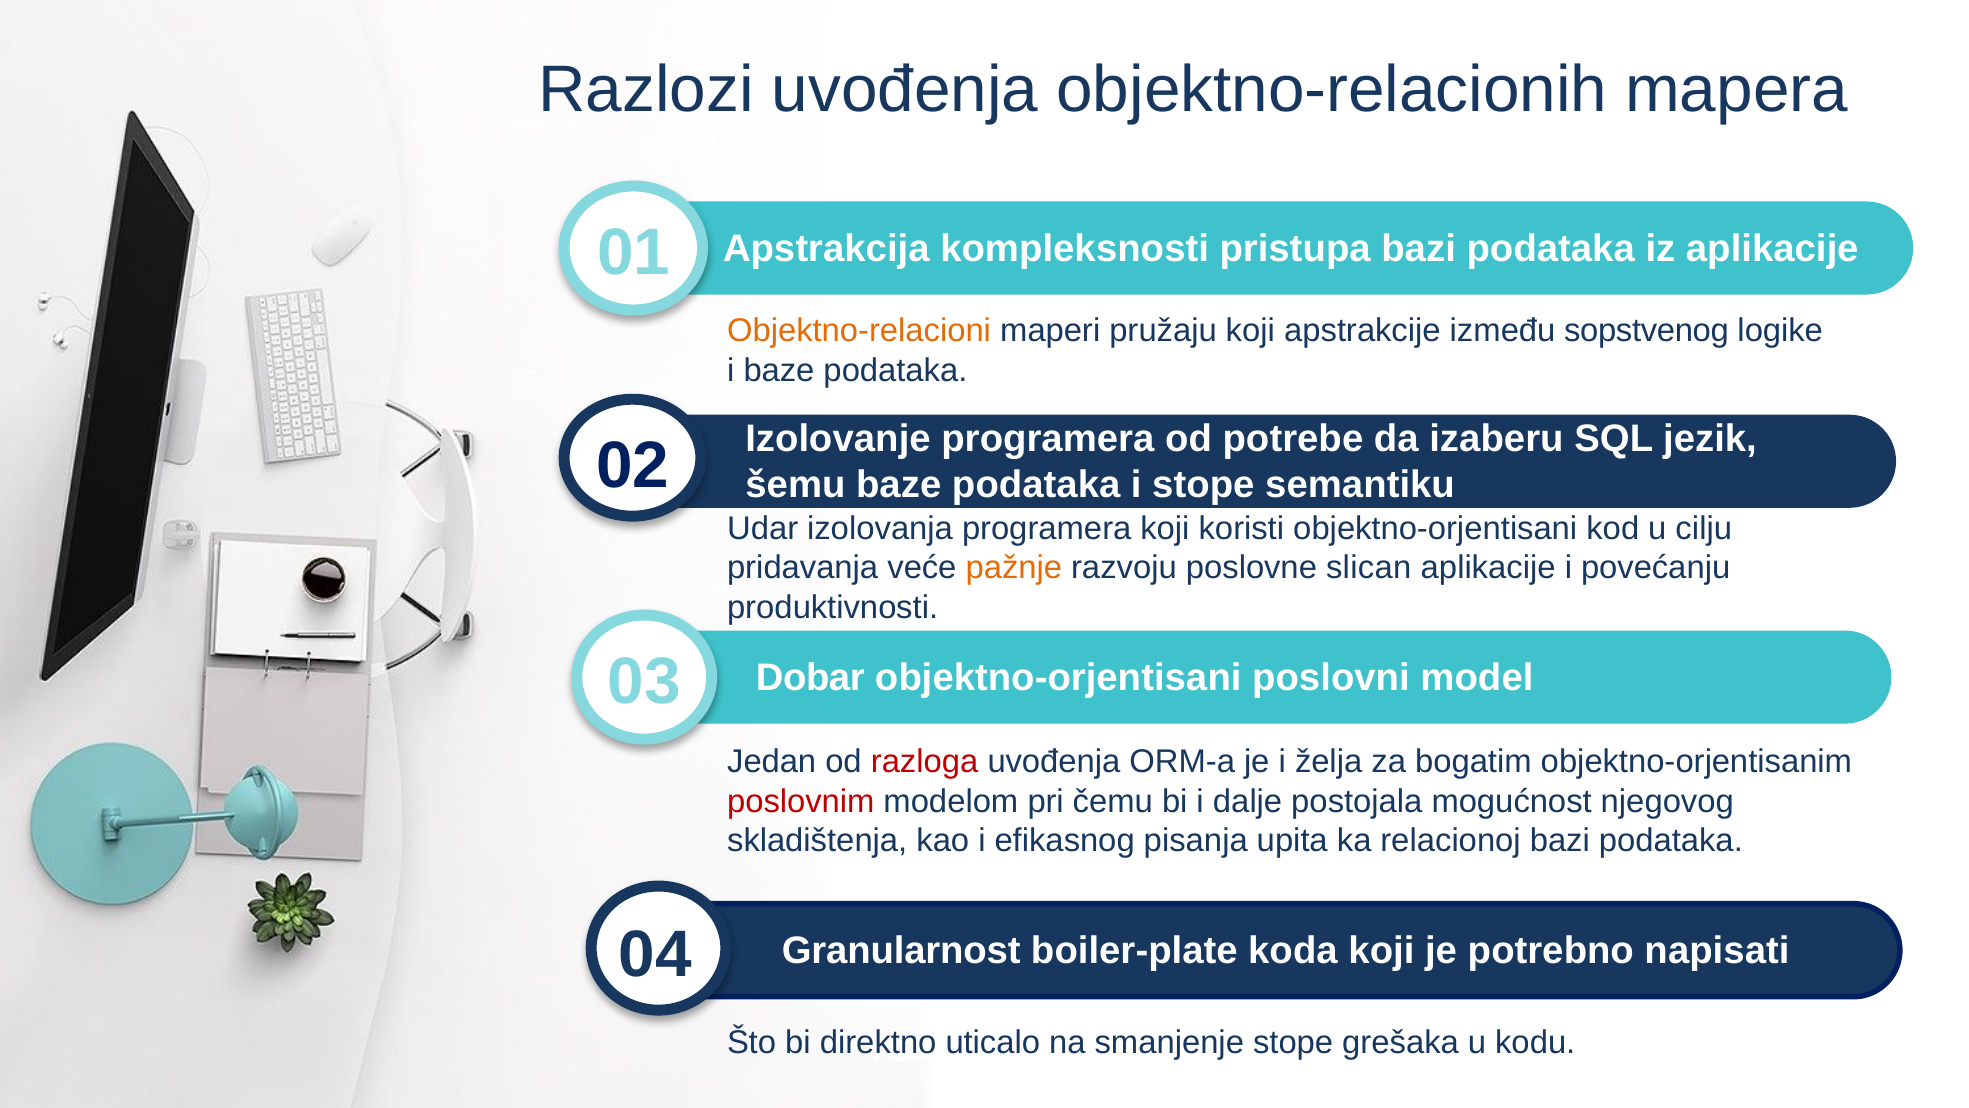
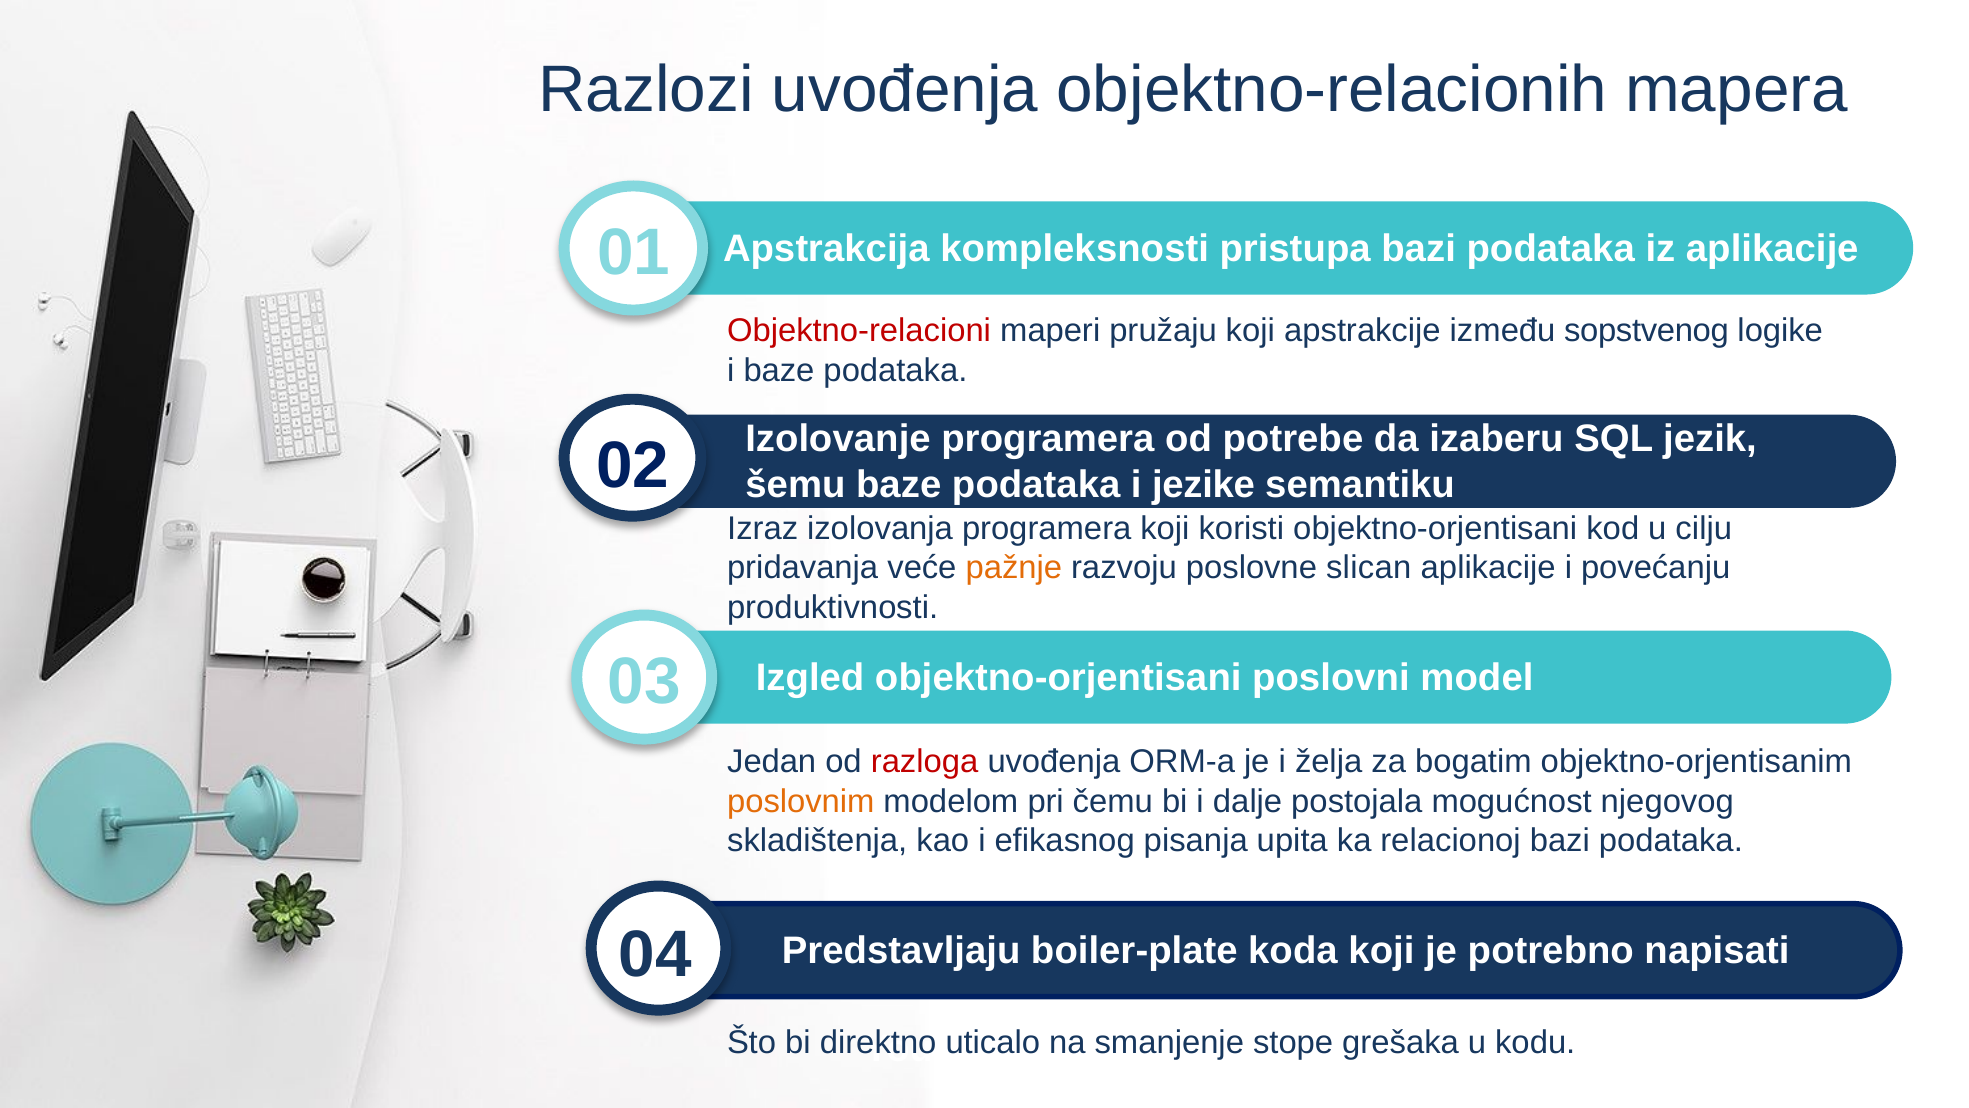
Objektno-relacioni colour: orange -> red (859, 331)
i stope: stope -> jezike (1204, 485)
Udar: Udar -> Izraz (763, 528)
Dobar: Dobar -> Izgled (810, 678)
poslovnim colour: red -> orange (801, 801)
Granularnost: Granularnost -> Predstavljaju (901, 951)
